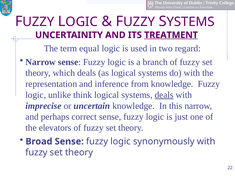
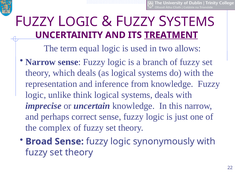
regard: regard -> allows (188, 48)
deals underline: present -> none (164, 95)
elevators: elevators -> complex (55, 128)
